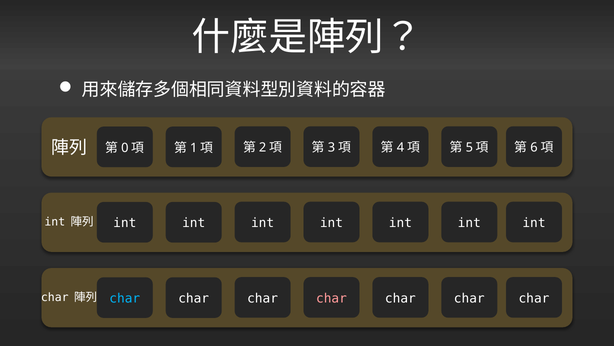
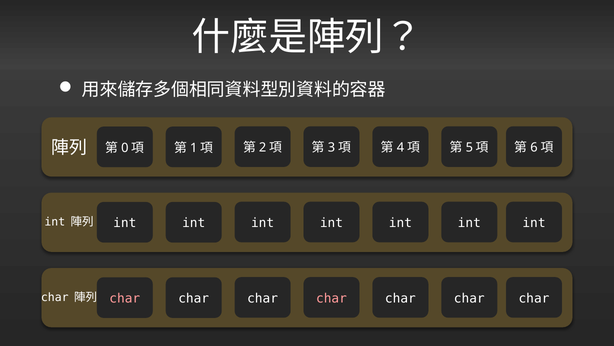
char colour: light blue -> pink (125, 298)
